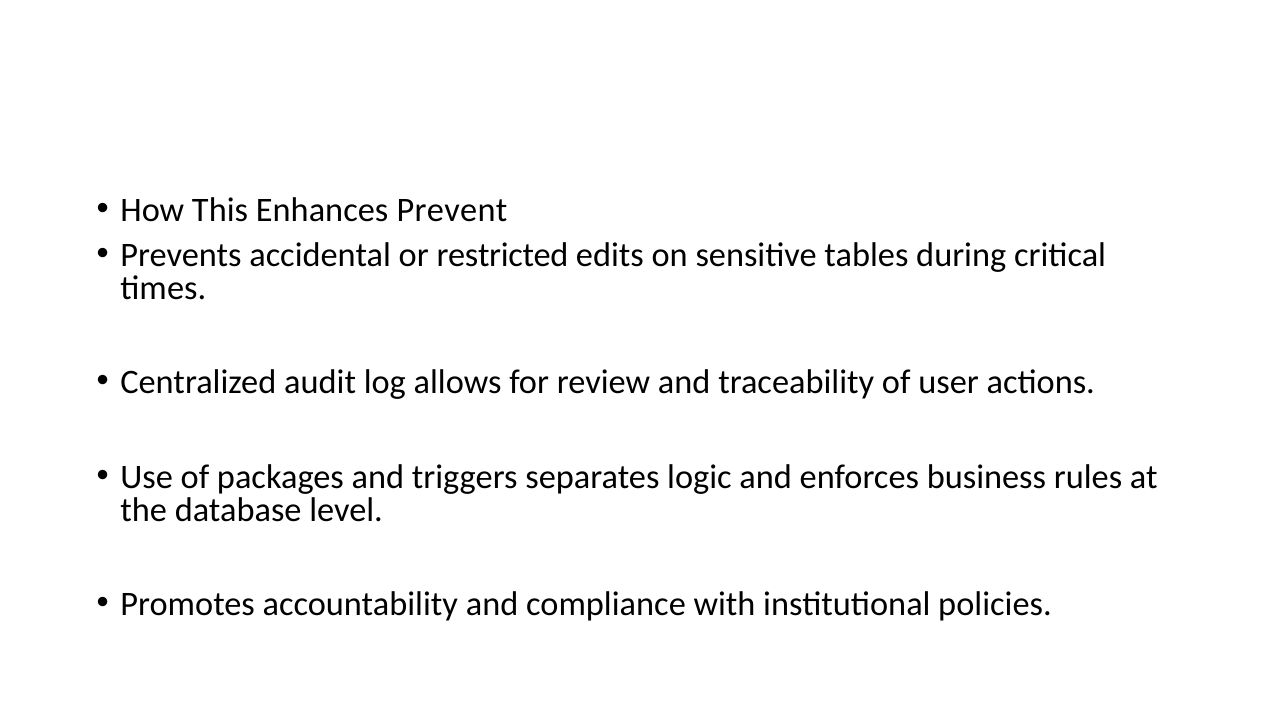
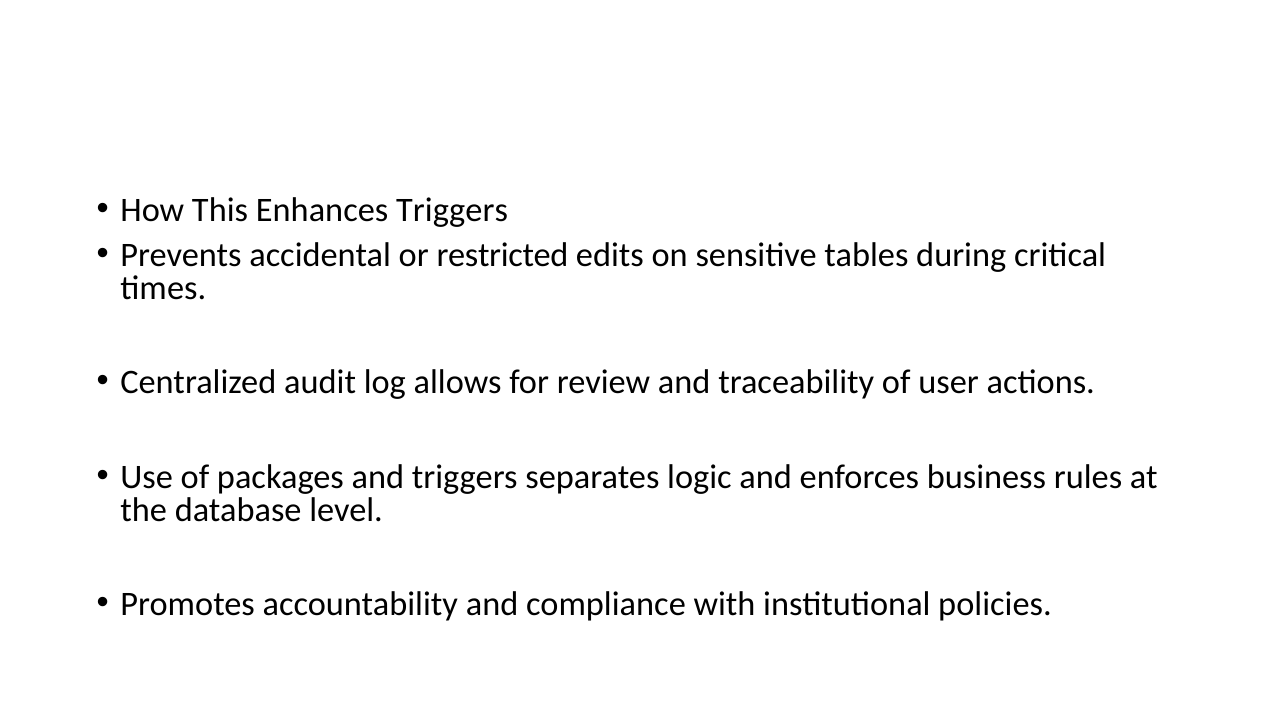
Enhances Prevent: Prevent -> Triggers (452, 210)
